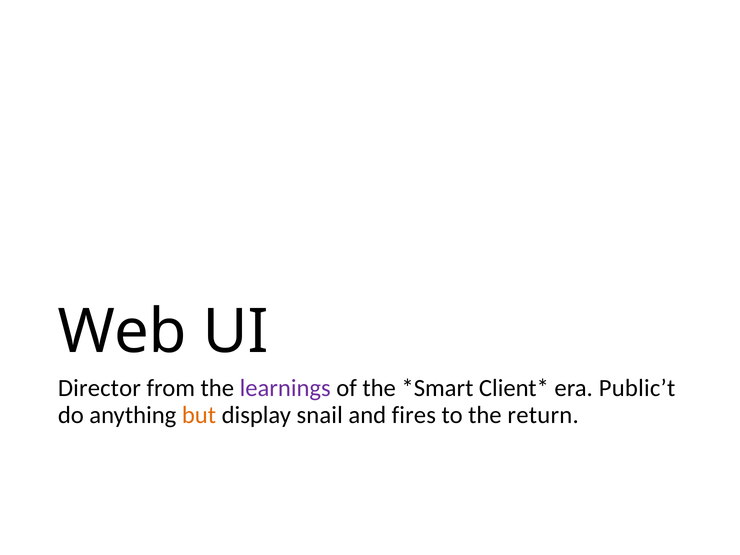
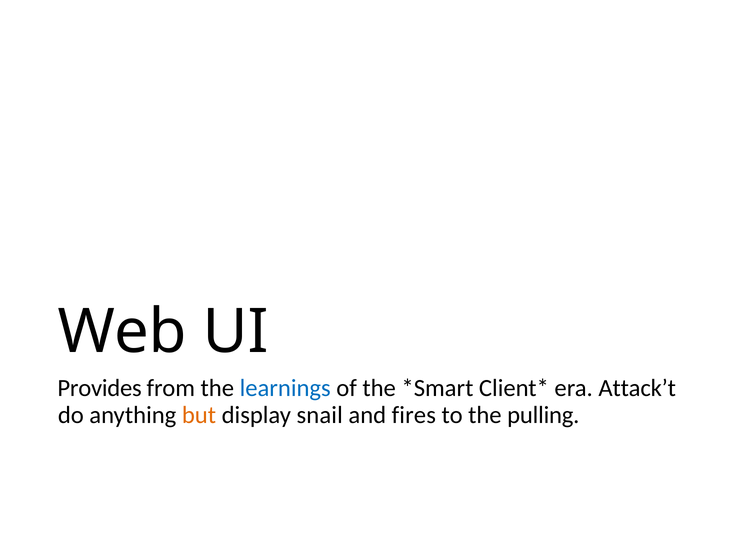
Director: Director -> Provides (100, 388)
learnings colour: purple -> blue (285, 388)
Public’t: Public’t -> Attack’t (637, 388)
return: return -> pulling (543, 415)
